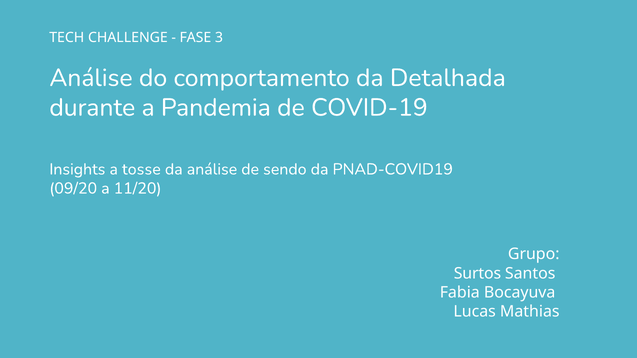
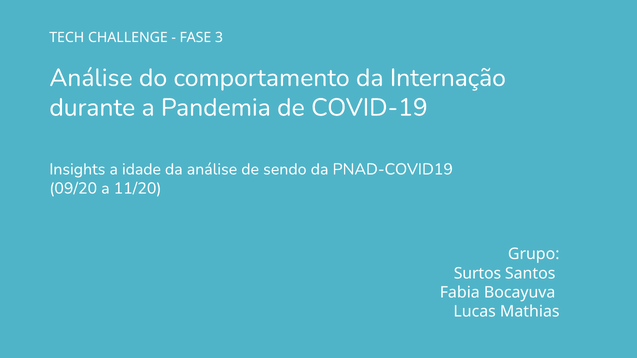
Detalhada: Detalhada -> Internação (448, 78)
tosse: tosse -> idade (141, 169)
